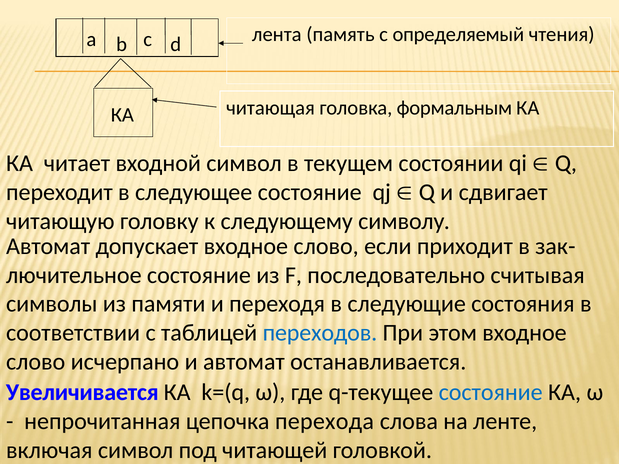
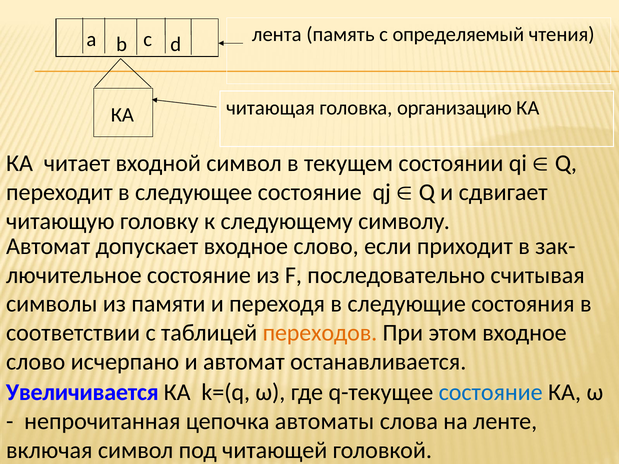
формальным: формальным -> организацию (454, 108)
переходов colour: blue -> orange (320, 333)
перехода: перехода -> автоматы (325, 422)
